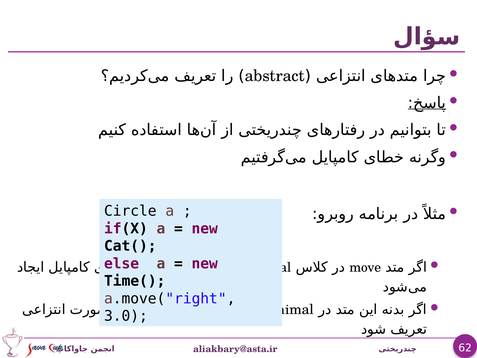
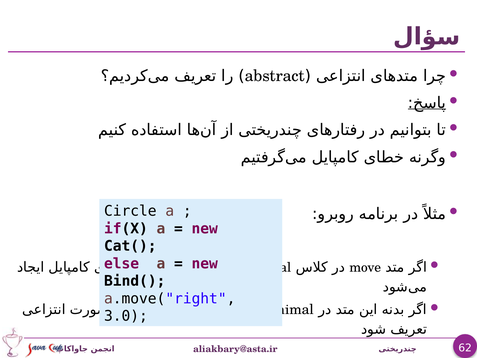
Time(: Time( -> Bind( (135, 281)
